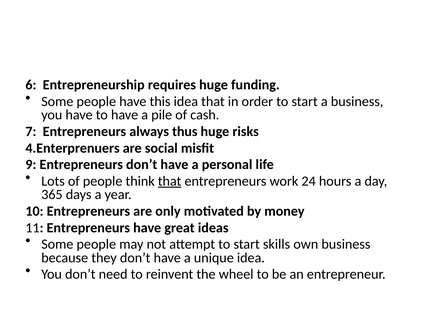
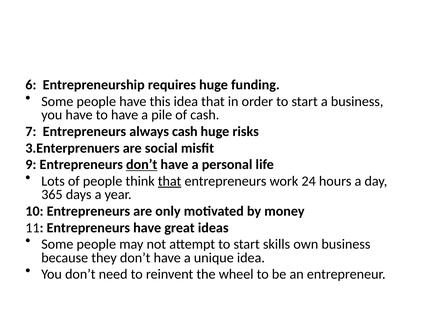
always thus: thus -> cash (185, 132)
4.Enterprenuers: 4.Enterprenuers -> 3.Enterprenuers (73, 148)
don’t underline: none -> present (142, 165)
